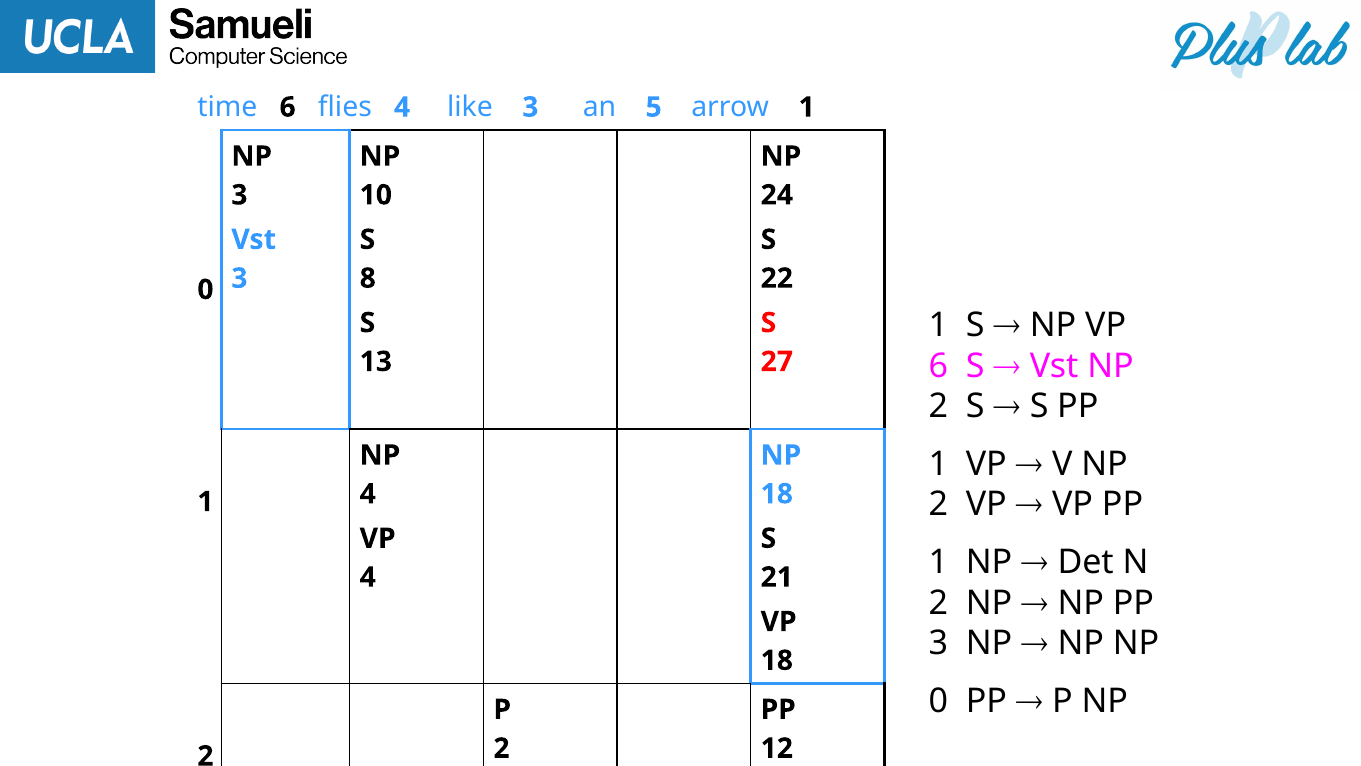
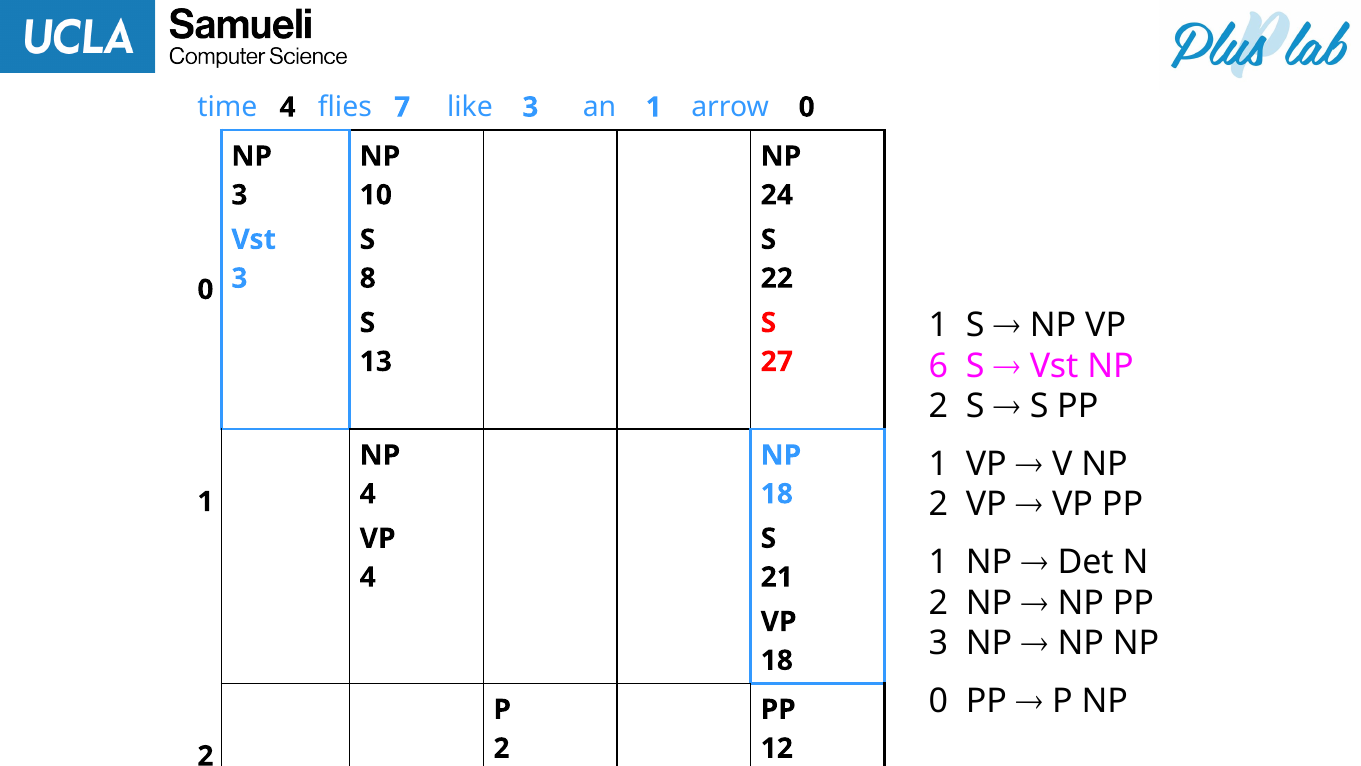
time 6: 6 -> 4 (288, 107)
flies 4: 4 -> 7 (402, 107)
an 5: 5 -> 1 (654, 107)
arrow 1: 1 -> 0 (807, 107)
